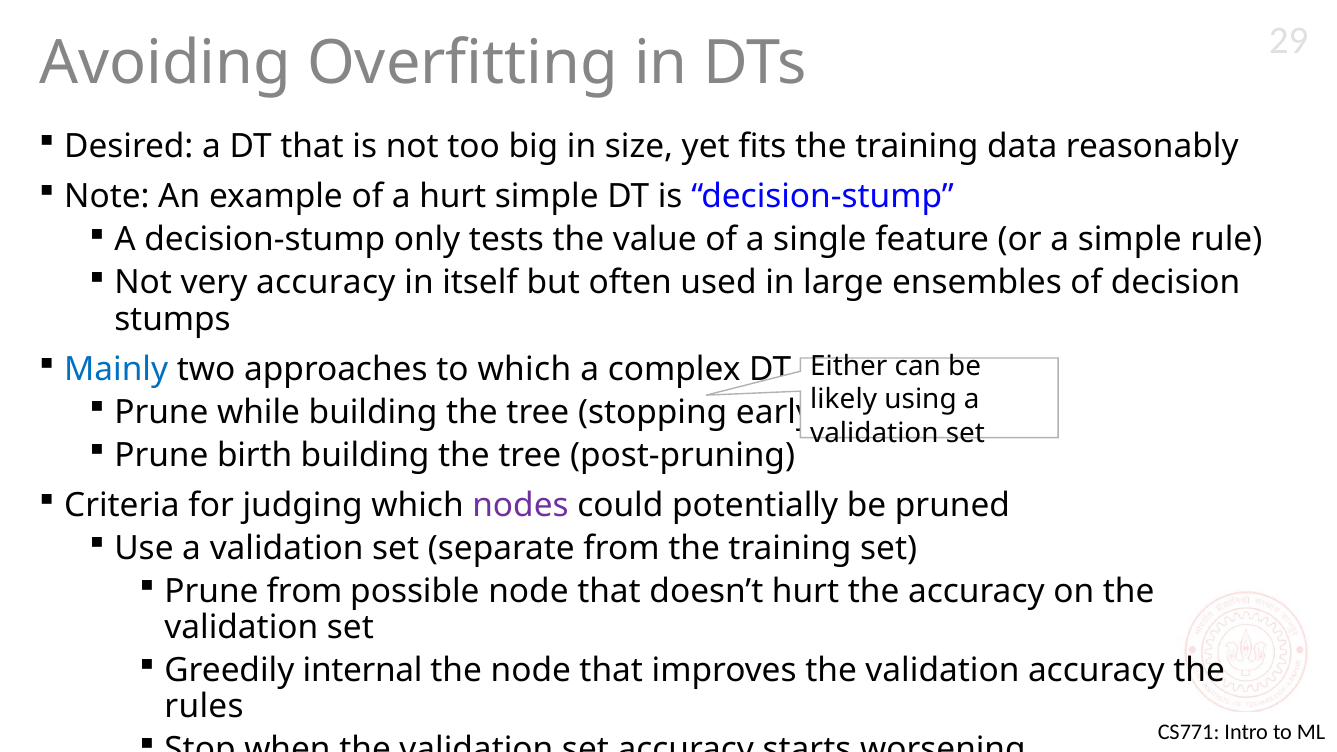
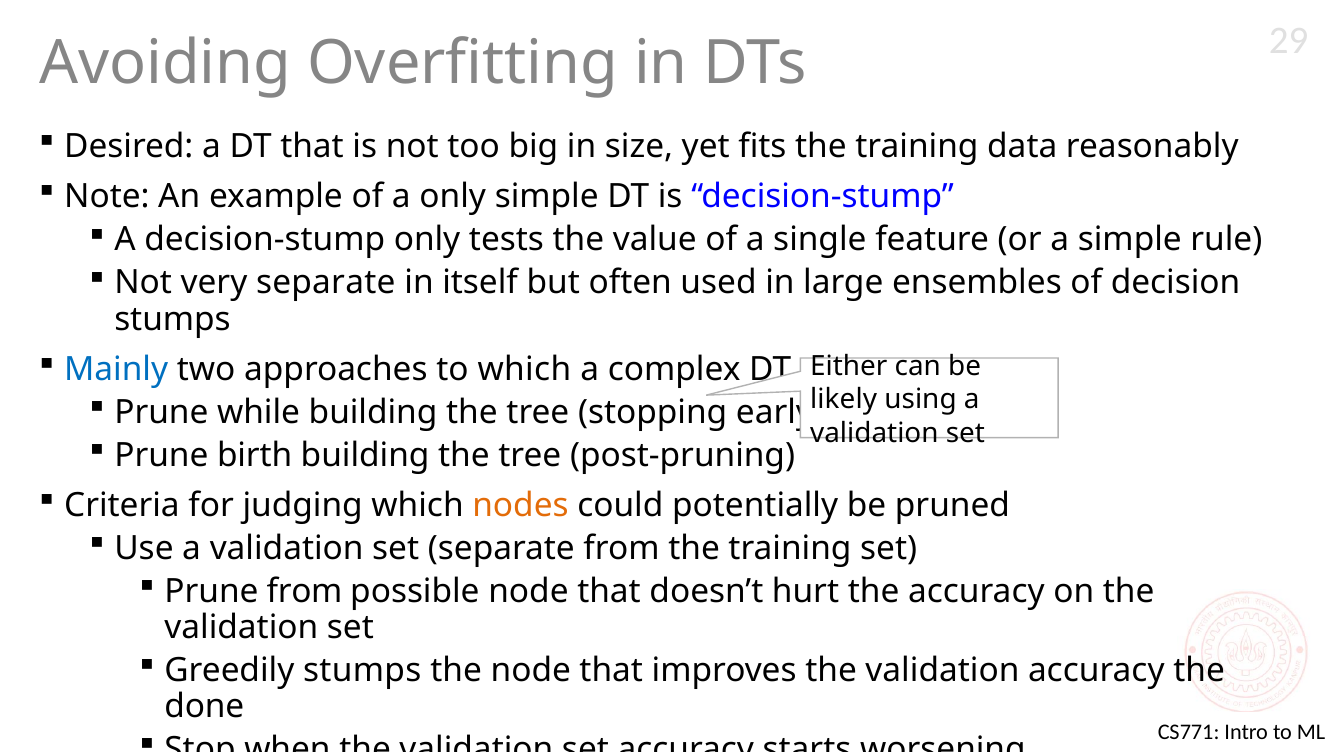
a hurt: hurt -> only (453, 197)
very accuracy: accuracy -> separate (326, 283)
nodes colour: purple -> orange (520, 505)
Greedily internal: internal -> stumps (362, 670)
rules: rules -> done (204, 706)
